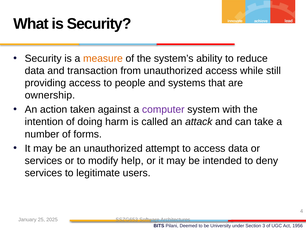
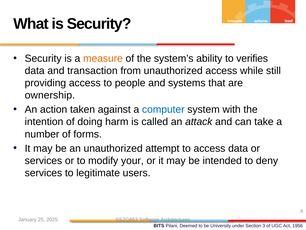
reduce: reduce -> verifies (252, 58)
computer colour: purple -> blue (163, 109)
help: help -> your (132, 160)
